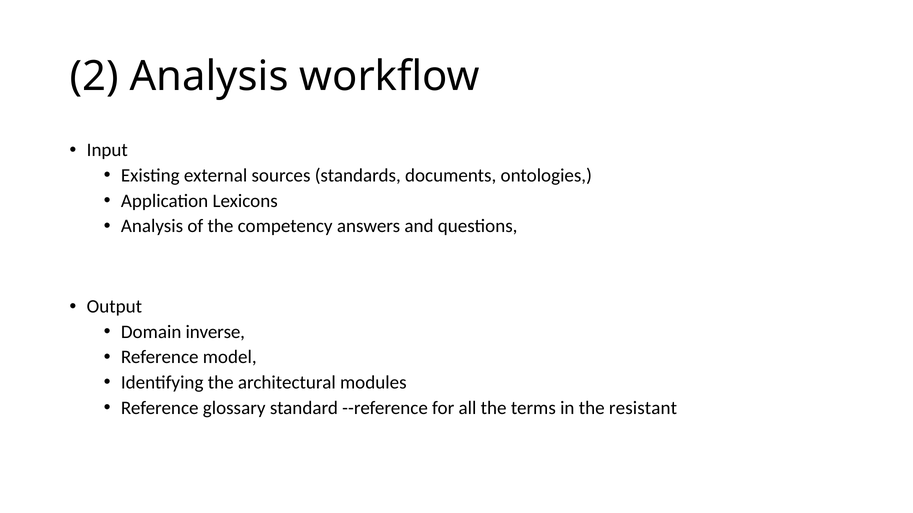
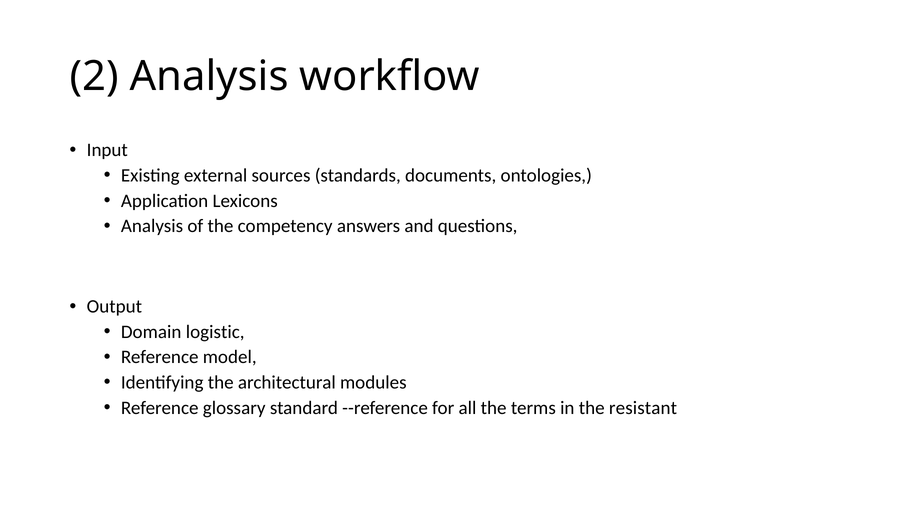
inverse: inverse -> logistic (215, 332)
